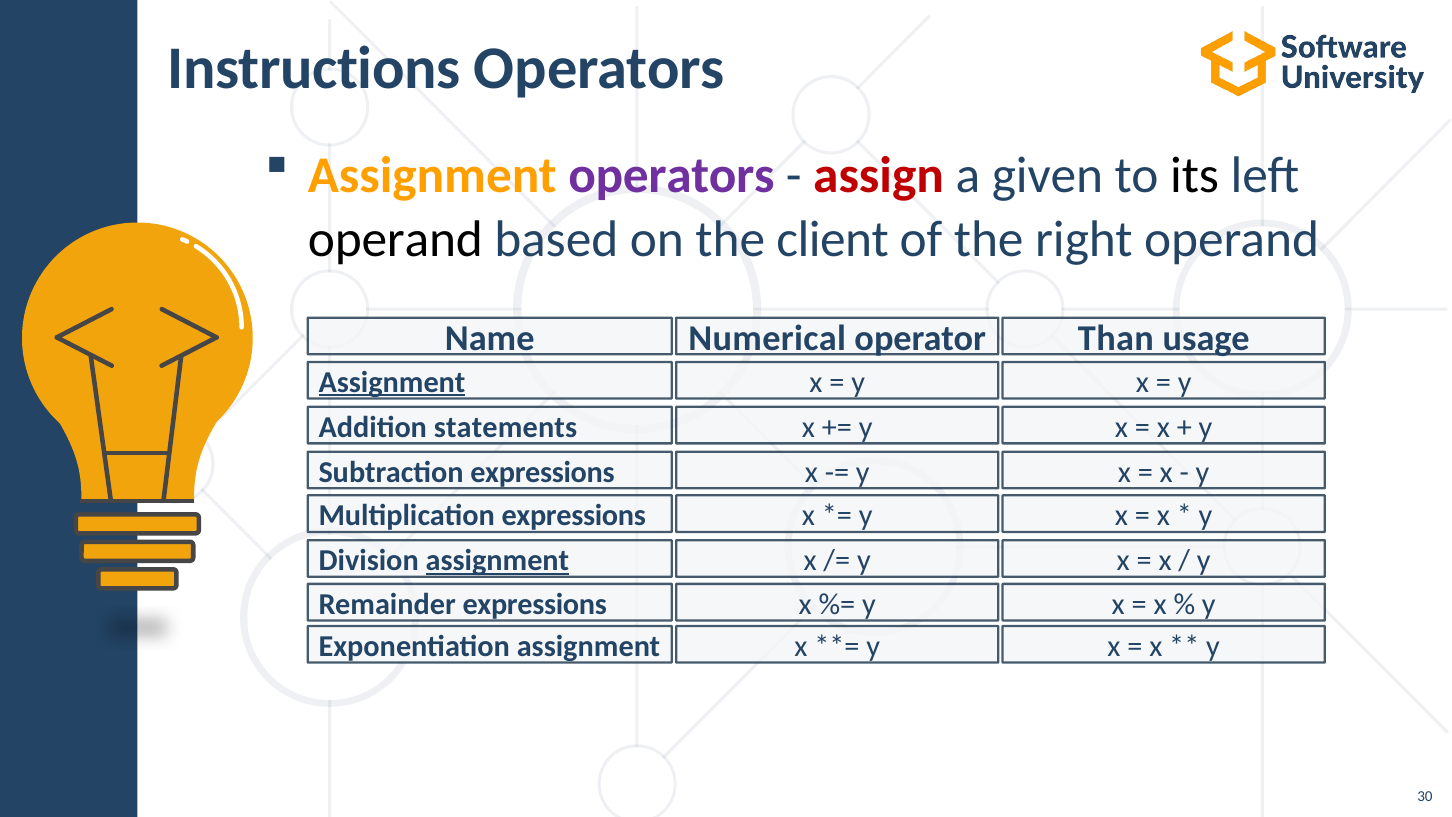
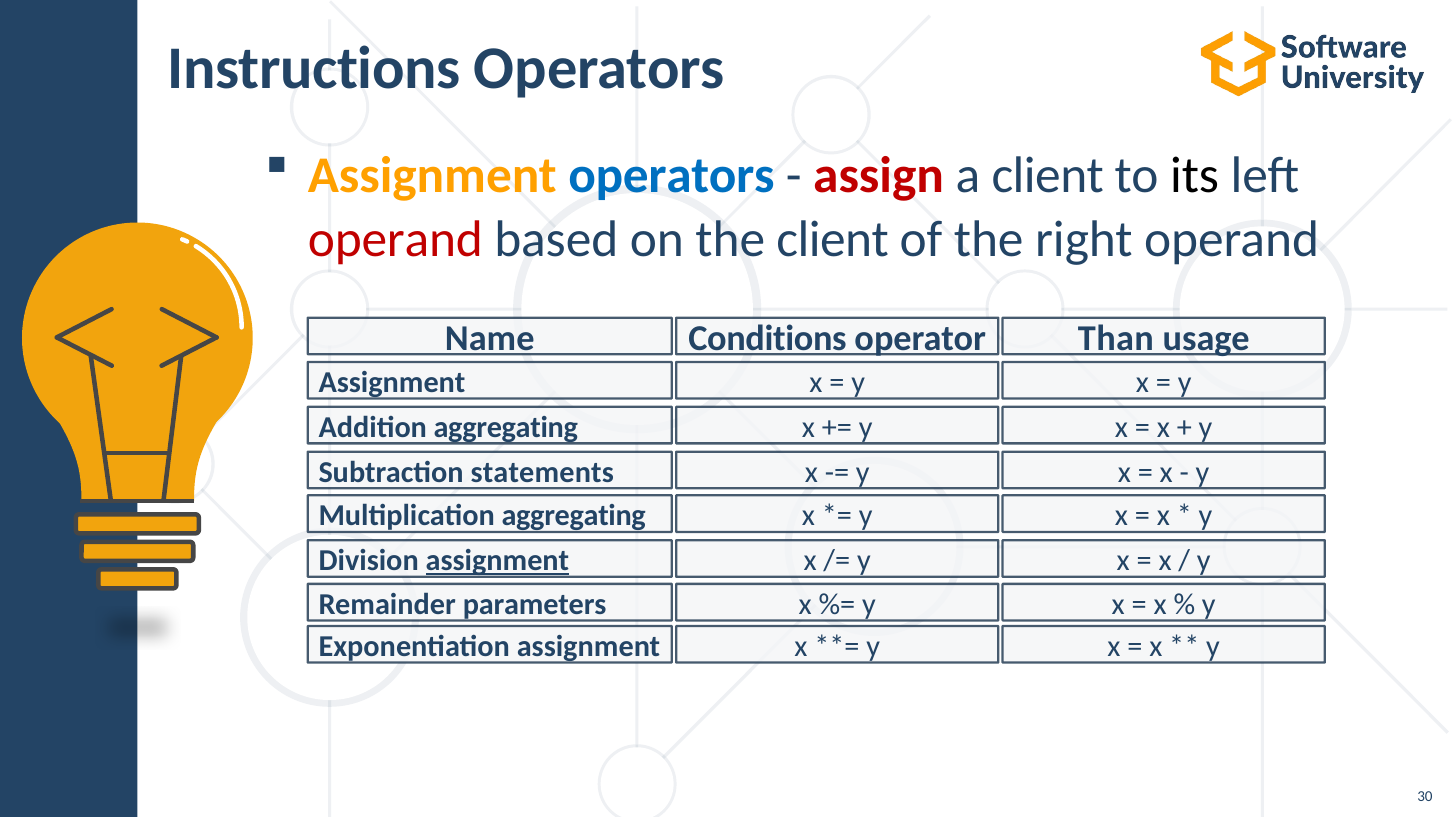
operators colour: purple -> blue (671, 175)
a given: given -> client (1048, 175)
operand colour: black -> red (395, 240)
Numerical: Numerical -> Conditions (767, 338)
Assignment underline: present -> none (392, 382)
Addition statements: statements -> aggregating (506, 427)
Subtraction expressions: expressions -> statements (542, 472)
Multiplication expressions: expressions -> aggregating (574, 516)
Remainder expressions: expressions -> parameters (535, 604)
